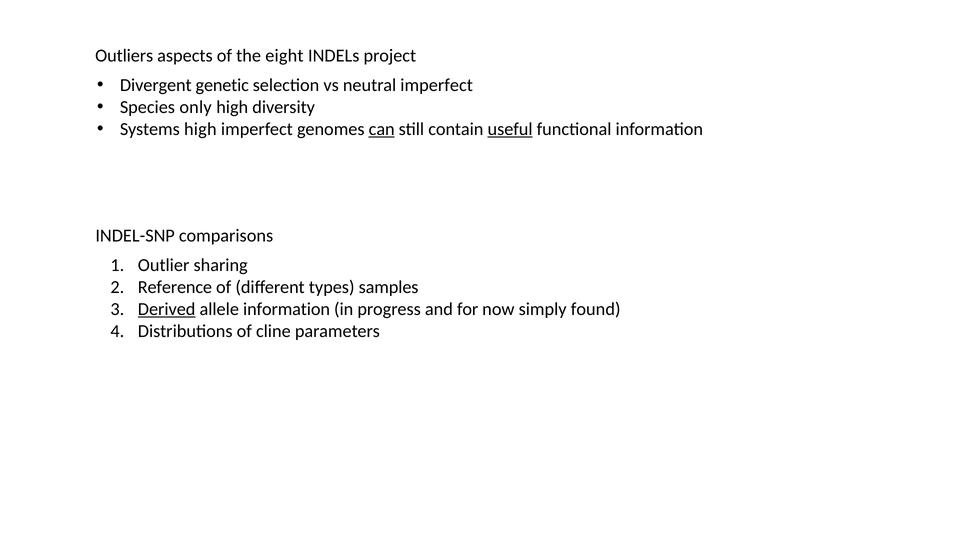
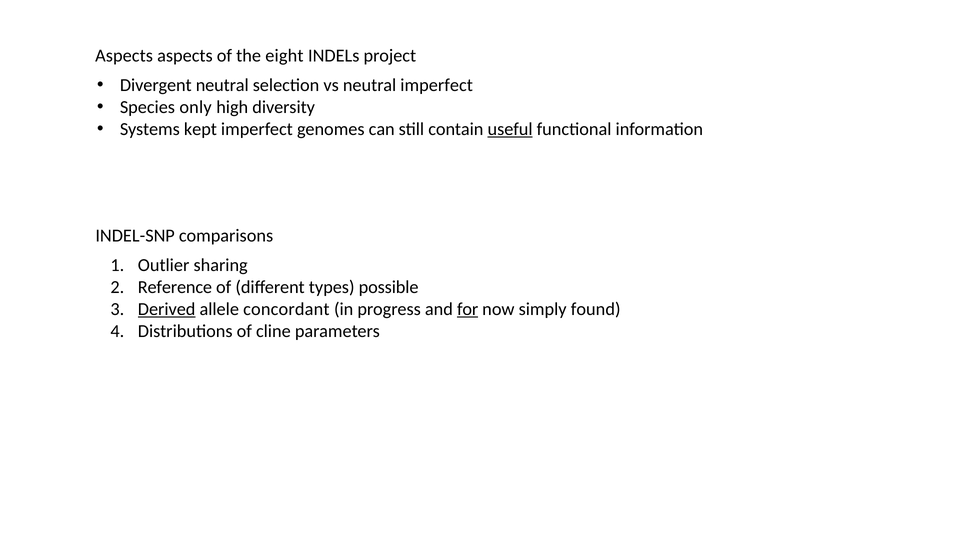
Outliers: Outliers -> Aspects (124, 56)
Divergent genetic: genetic -> neutral (222, 85)
Systems high: high -> kept (200, 129)
can underline: present -> none (382, 129)
samples: samples -> possible (389, 287)
allele information: information -> concordant (286, 309)
for underline: none -> present (468, 309)
